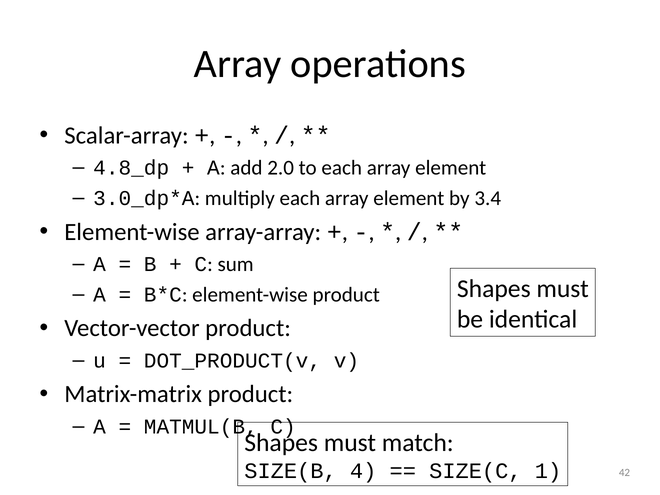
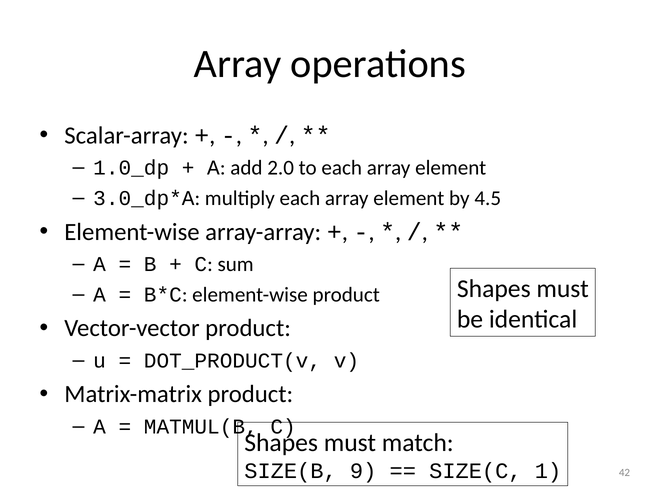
4.8_dp: 4.8_dp -> 1.0_dp (131, 168)
3.4: 3.4 -> 4.5 (488, 198)
4: 4 -> 9 (363, 471)
